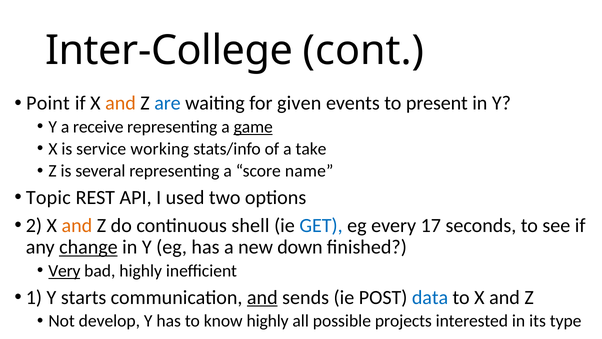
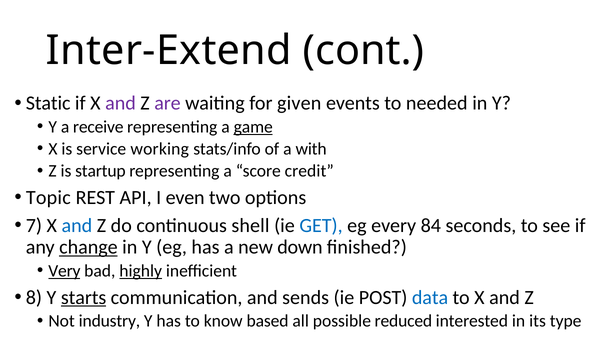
Inter-College: Inter-College -> Inter-Extend (169, 50)
Point: Point -> Static (48, 103)
and colour: orange -> purple (121, 103)
are colour: blue -> purple (168, 103)
present: present -> needed (437, 103)
take: take -> with (311, 149)
several: several -> startup (100, 171)
name: name -> credit (309, 171)
used: used -> even (185, 197)
2: 2 -> 7 (34, 225)
and colour: orange -> blue (77, 225)
17: 17 -> 84 (431, 225)
highly underline: none -> present (141, 270)
1: 1 -> 8 (34, 297)
starts underline: none -> present (84, 297)
and underline: present -> none (262, 297)
develop: develop -> industry (109, 321)
know highly: highly -> based (268, 321)
projects: projects -> reduced (403, 321)
